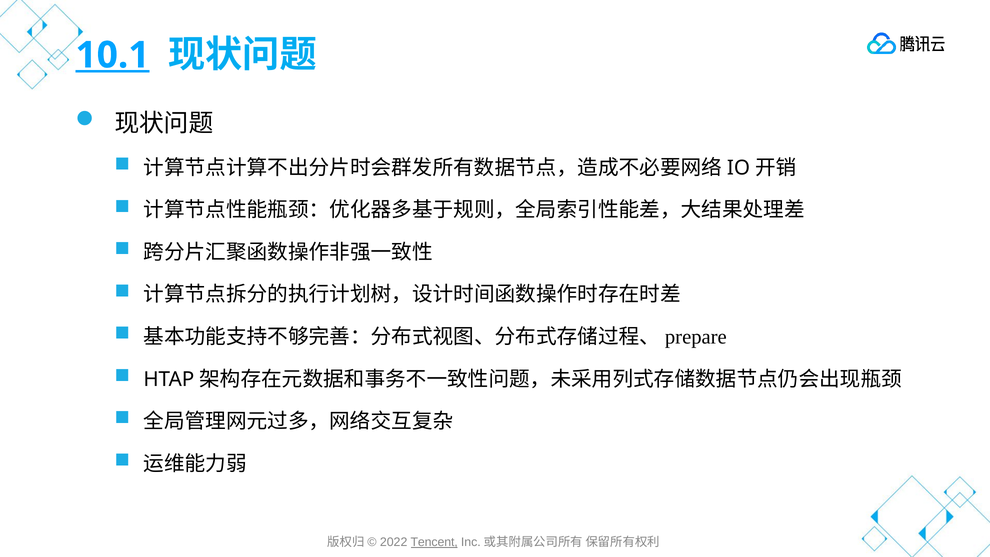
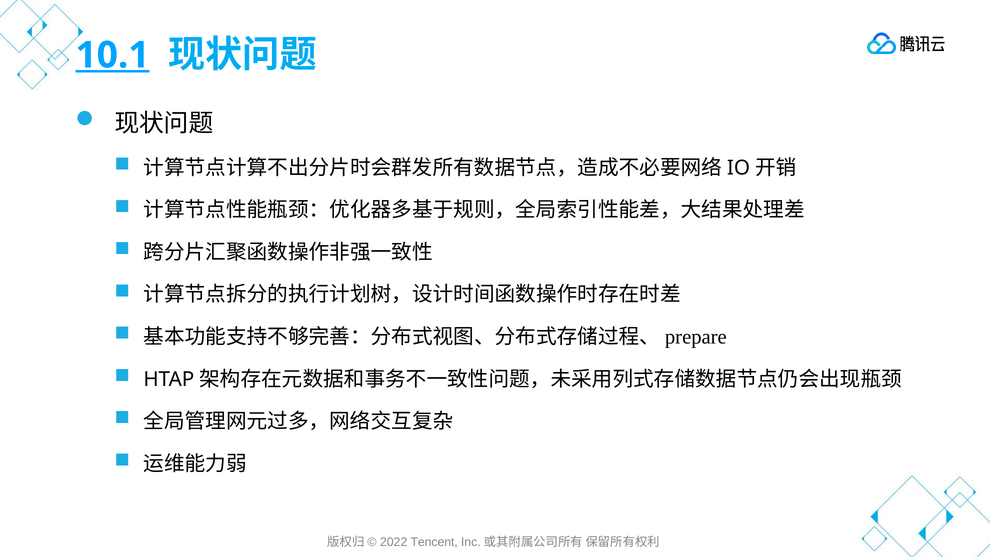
Tencent underline: present -> none (434, 542)
